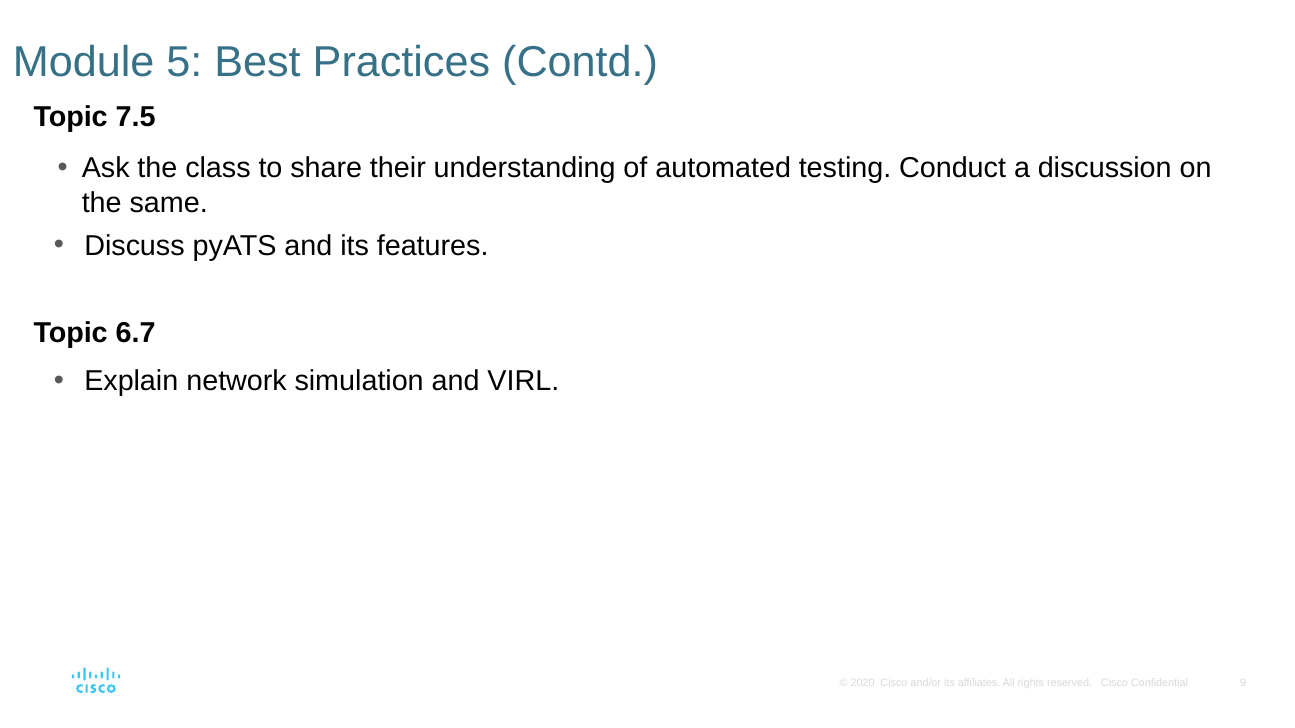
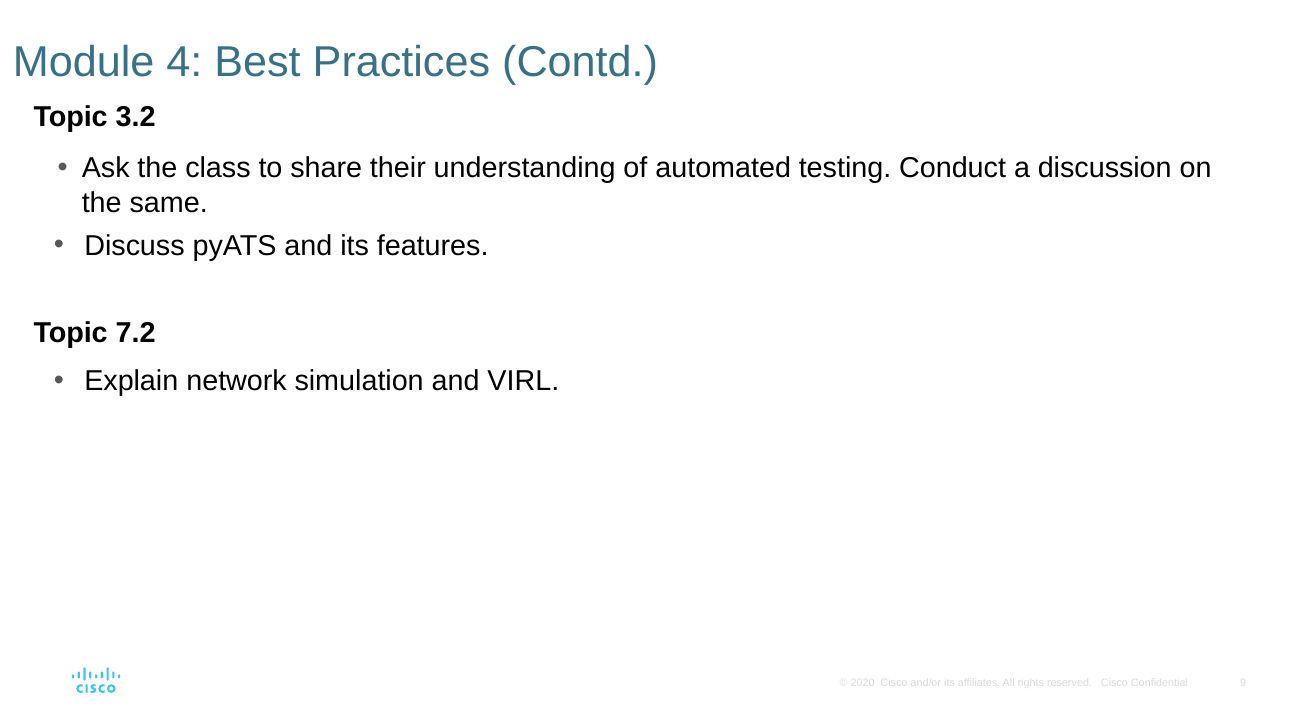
5: 5 -> 4 (184, 62)
7.5: 7.5 -> 3.2 (136, 118)
6.7: 6.7 -> 7.2 (136, 333)
